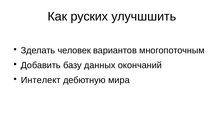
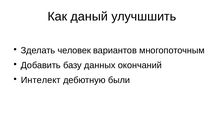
руских: руских -> даный (89, 16)
мира: мира -> были (119, 80)
